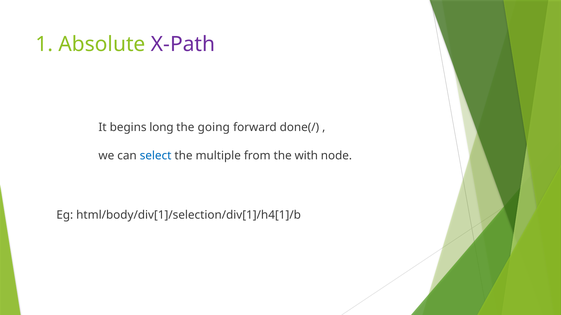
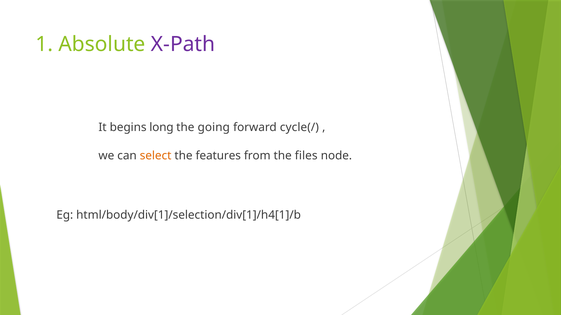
done(/: done(/ -> cycle(/ (299, 128)
select colour: blue -> orange (156, 156)
multiple: multiple -> features (218, 156)
with: with -> files (306, 156)
